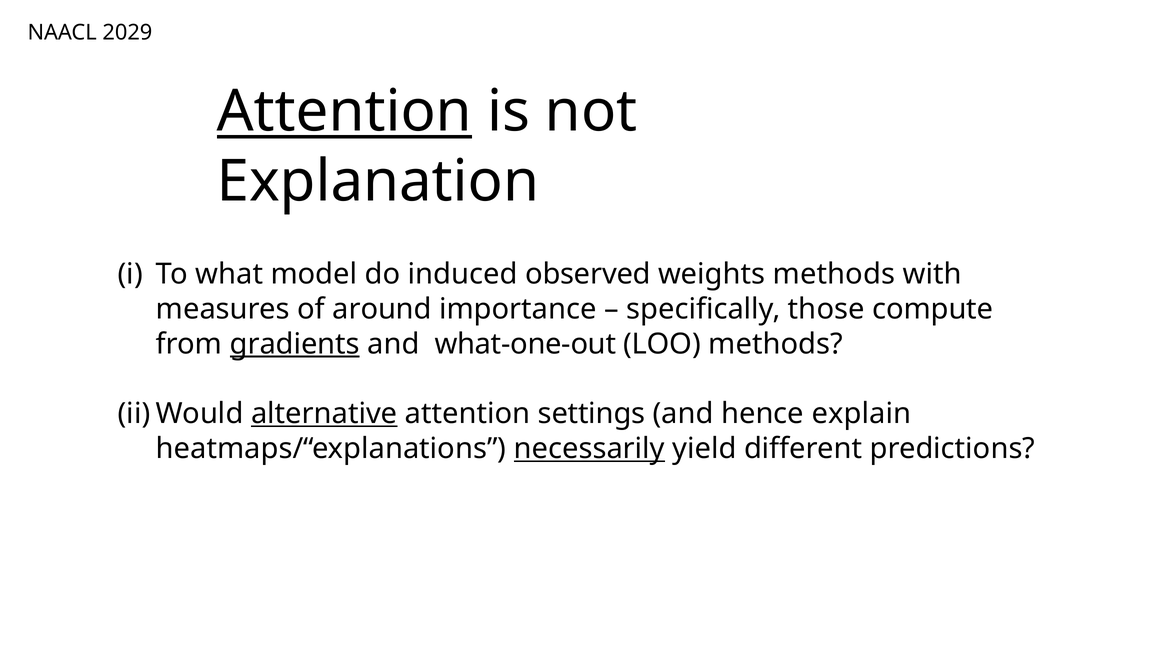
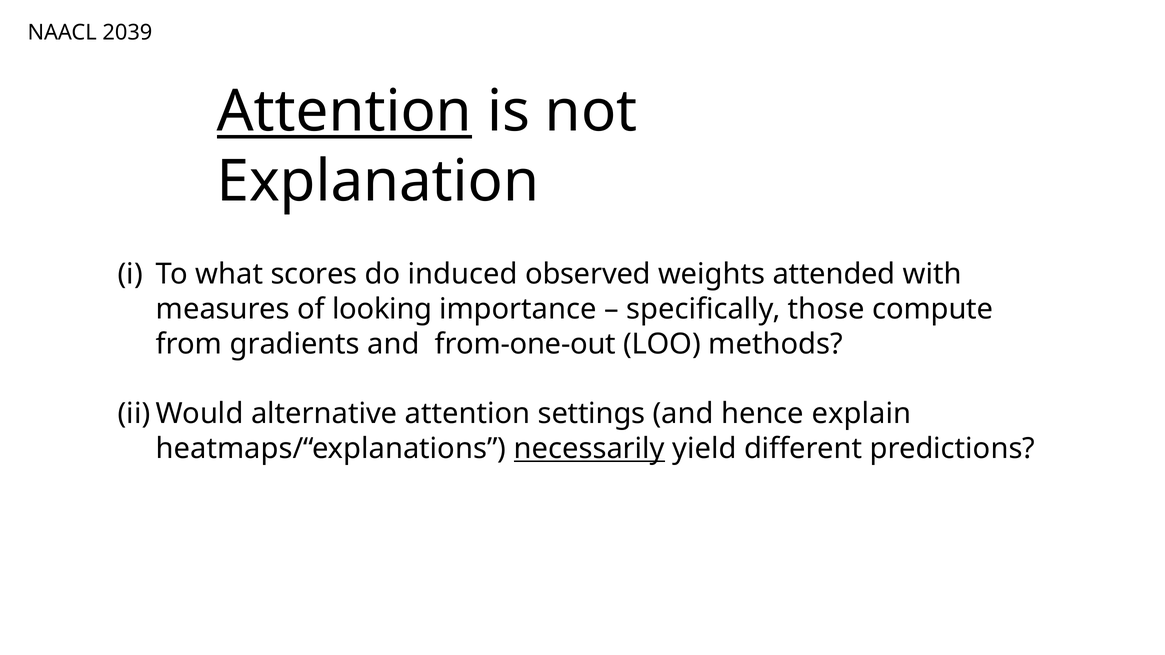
2029: 2029 -> 2039 (127, 32)
model: model -> scores (314, 274)
weights methods: methods -> attended (834, 274)
around: around -> looking (382, 309)
gradients underline: present -> none (295, 344)
what-one-out: what-one-out -> from-one-out (525, 344)
alternative underline: present -> none (324, 414)
